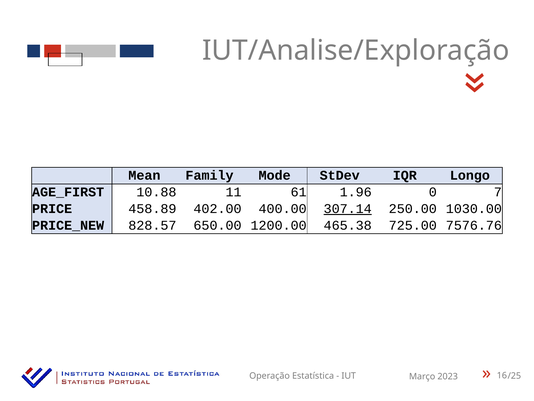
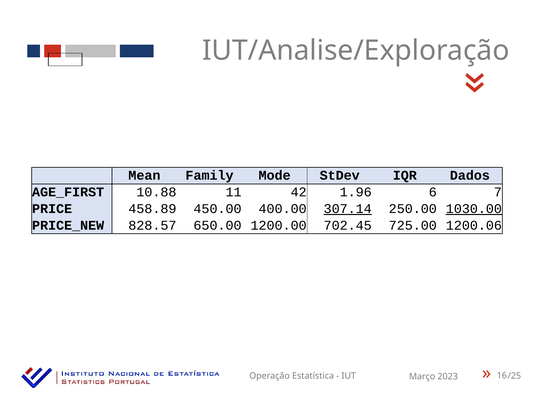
Longo: Longo -> Dados (470, 175)
61: 61 -> 42 (299, 192)
0: 0 -> 6 (433, 192)
402.00: 402.00 -> 450.00 (218, 208)
1030.00 underline: none -> present (474, 208)
465.38: 465.38 -> 702.45 (348, 225)
7576.76: 7576.76 -> 1200.06 (474, 225)
